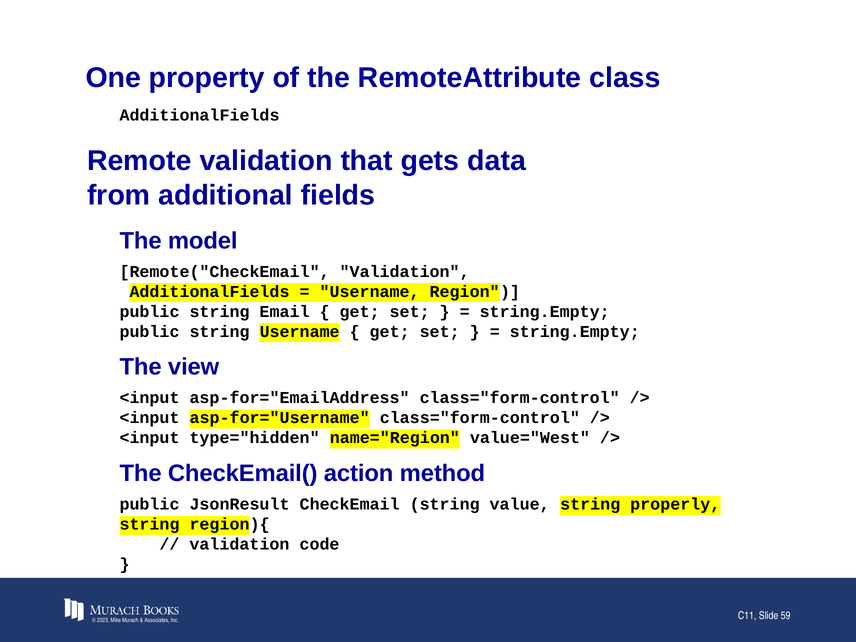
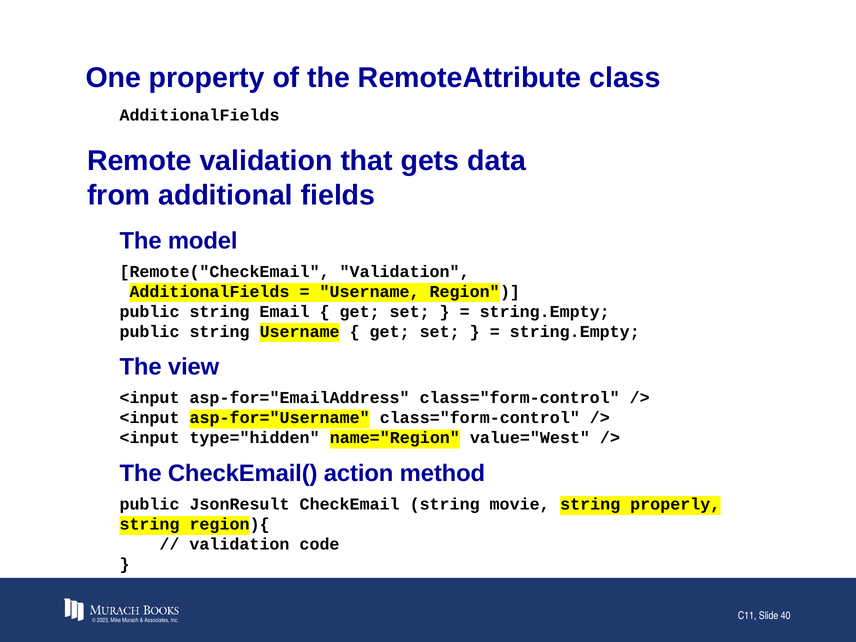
value: value -> movie (520, 504)
59: 59 -> 40 (786, 616)
